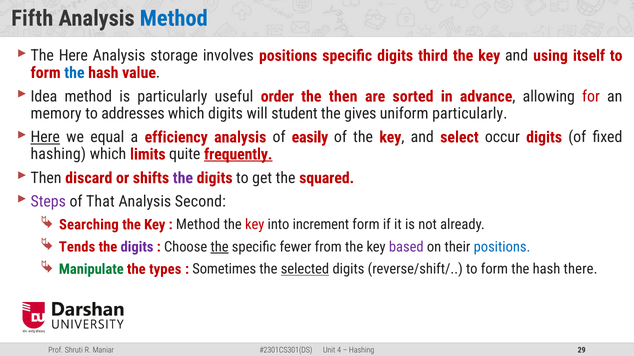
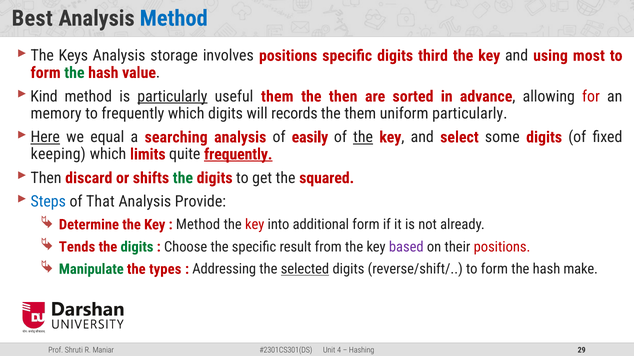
Fifth: Fifth -> Best (32, 18)
The Here: Here -> Keys (73, 56)
itself: itself -> most (589, 56)
the colour: blue -> green (74, 73)
Idea: Idea -> Kind (44, 97)
particularly underline: none -> present (172, 97)
useful order: order -> them (277, 97)
to addresses: addresses -> frequently (133, 114)
student: student -> records (294, 114)
the gives: gives -> them (360, 114)
efficiency: efficiency -> searching (176, 137)
the underline: none -> present (363, 137)
occur: occur -> some (502, 137)
hashing: hashing -> keeping (58, 155)
the colour: purple -> green (183, 178)
Steps colour: purple -> blue (48, 202)
Second: Second -> Provide (200, 202)
Searching: Searching -> Determine (89, 225)
increment: increment -> additional (321, 225)
digits colour: purple -> green (137, 247)
the underline: present -> none (220, 247)
fewer: fewer -> result (296, 247)
positions colour: blue -> red (502, 247)
Sometimes: Sometimes -> Addressing (224, 270)
there: there -> make (581, 270)
